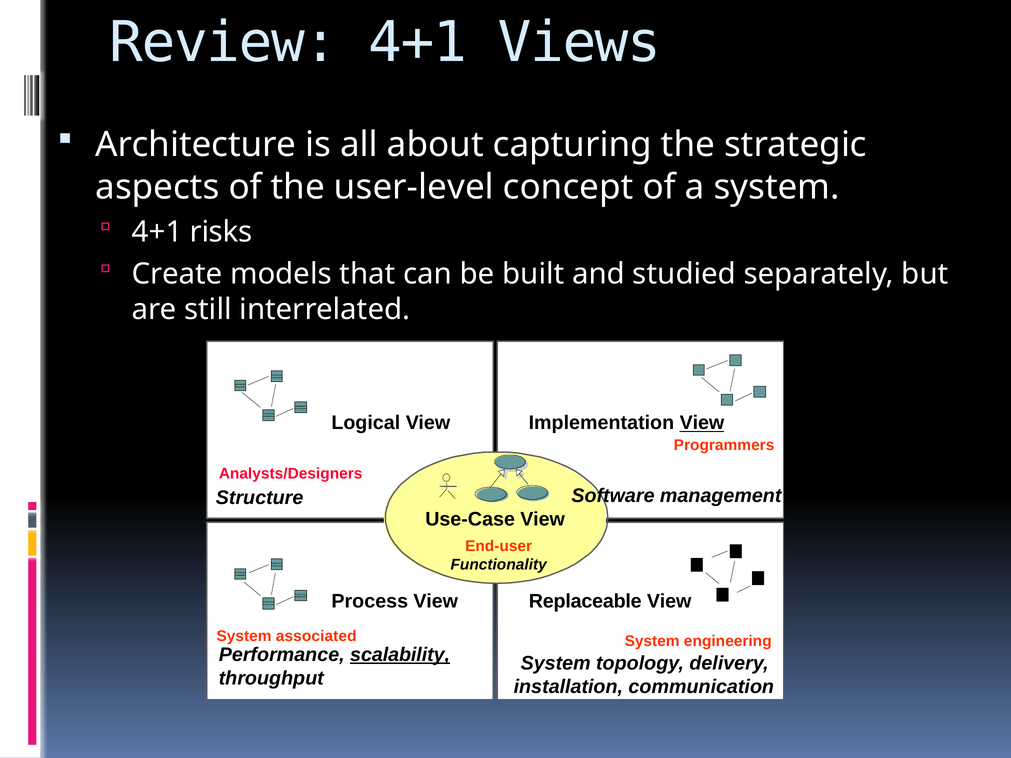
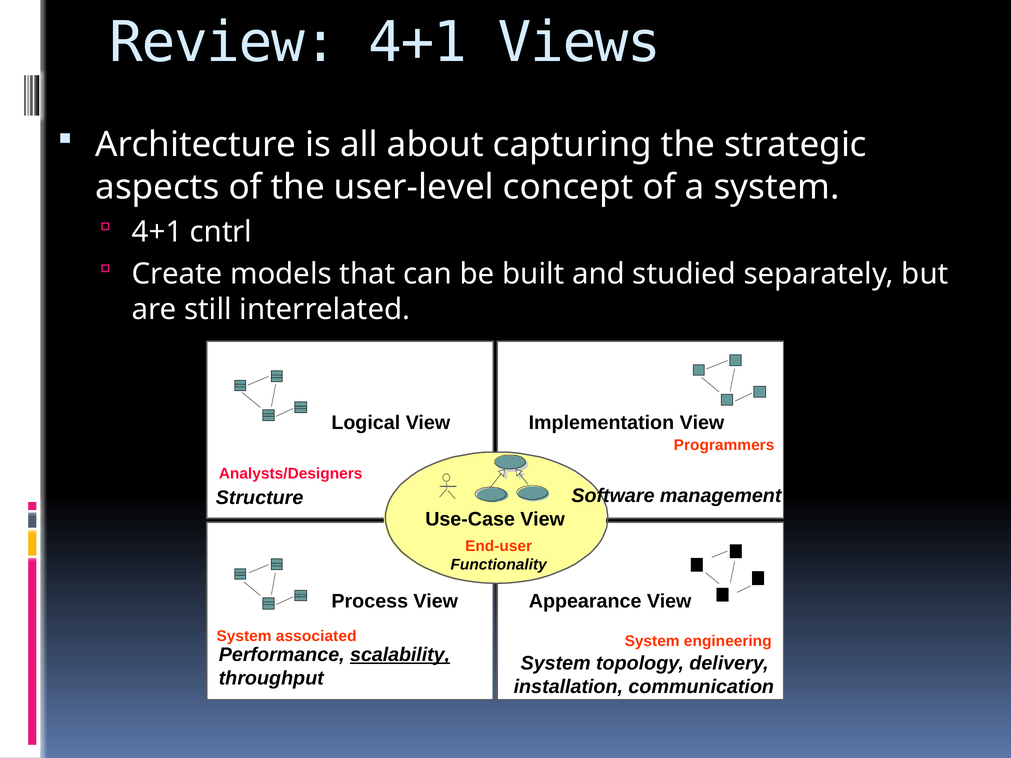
risks: risks -> cntrl (221, 232)
View underline: present -> none (702, 423)
Replaceable: Replaceable -> Appearance (585, 602)
